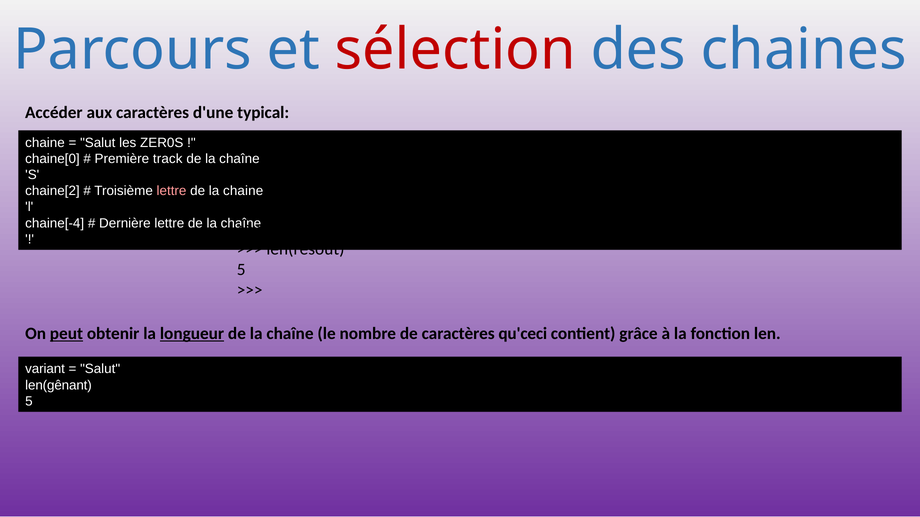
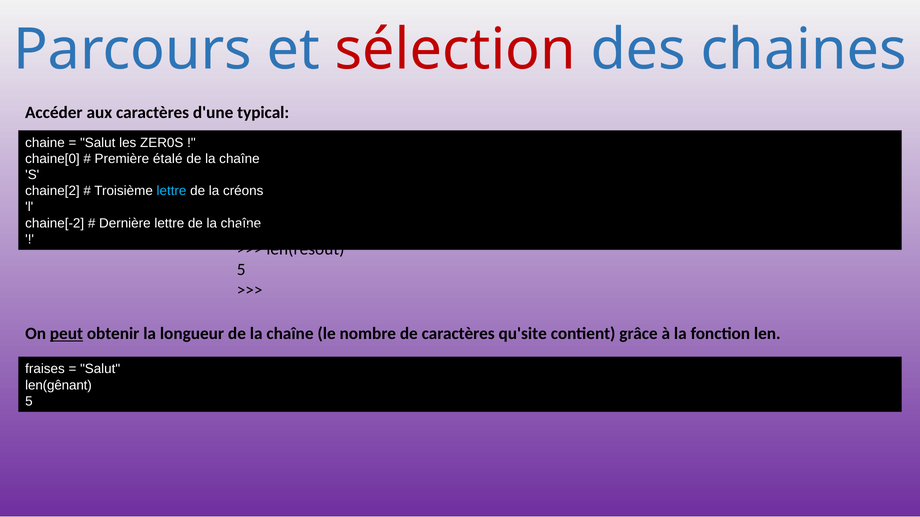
track: track -> étalé (168, 159)
lettre colour: pink -> light blue (172, 191)
la chaine: chaine -> créons (243, 191)
chaine[-4: chaine[-4 -> chaine[-2 (55, 223)
longueur underline: present -> none (192, 334)
qu'ceci: qu'ceci -> qu'site (523, 334)
variant: variant -> fraises (45, 369)
